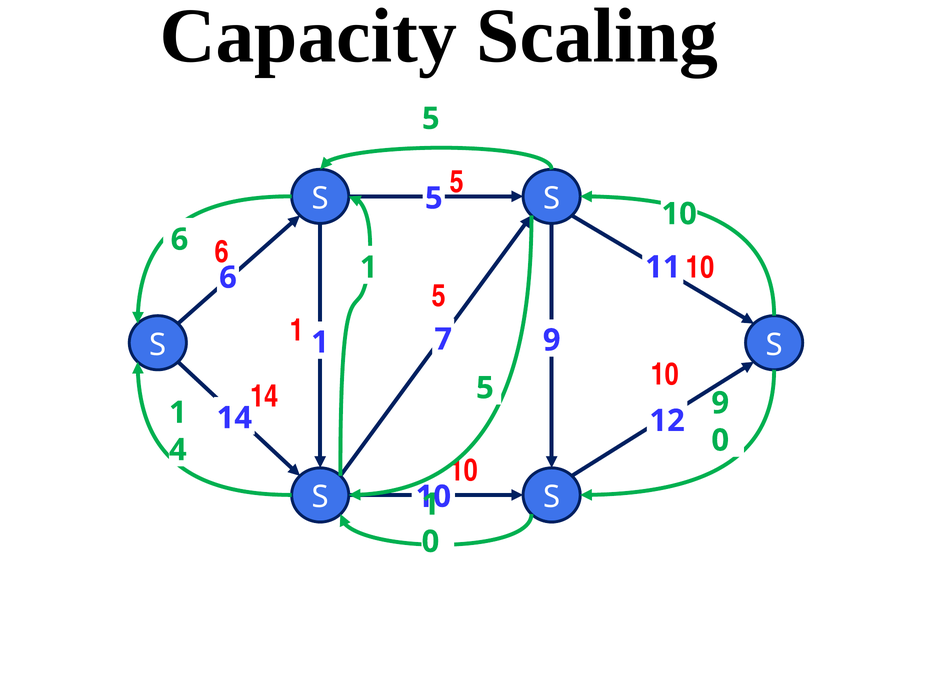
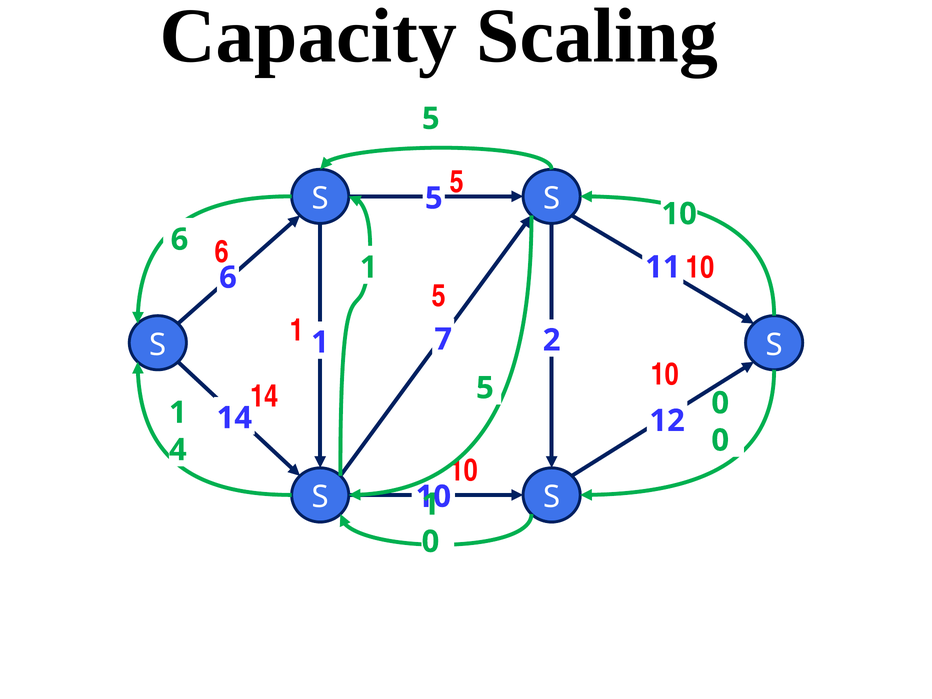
1 9: 9 -> 2 (552, 340)
9: 9 -> 0 (720, 403)
